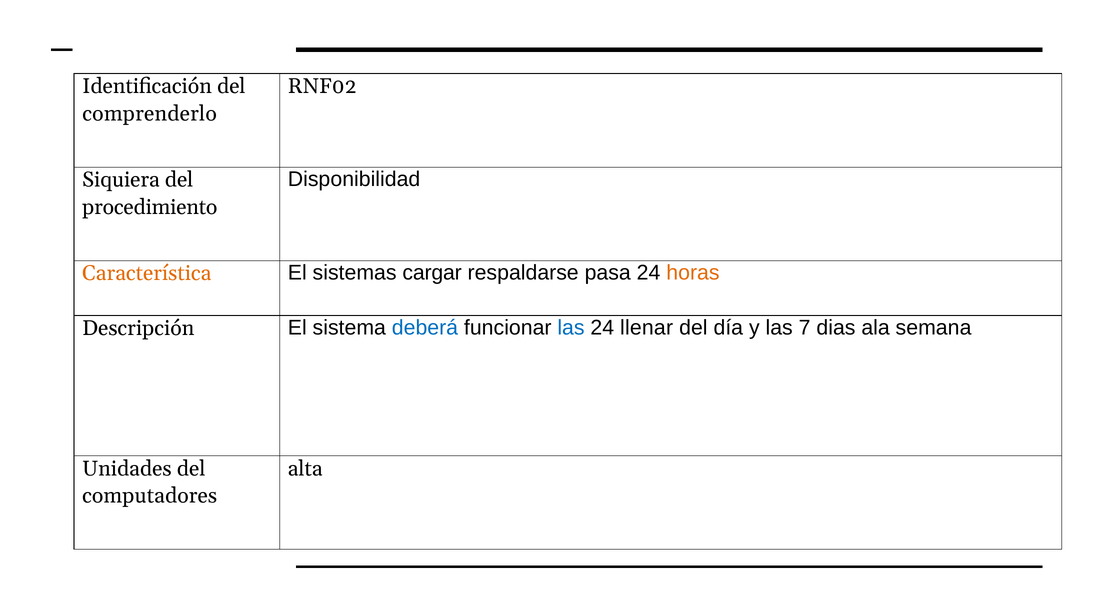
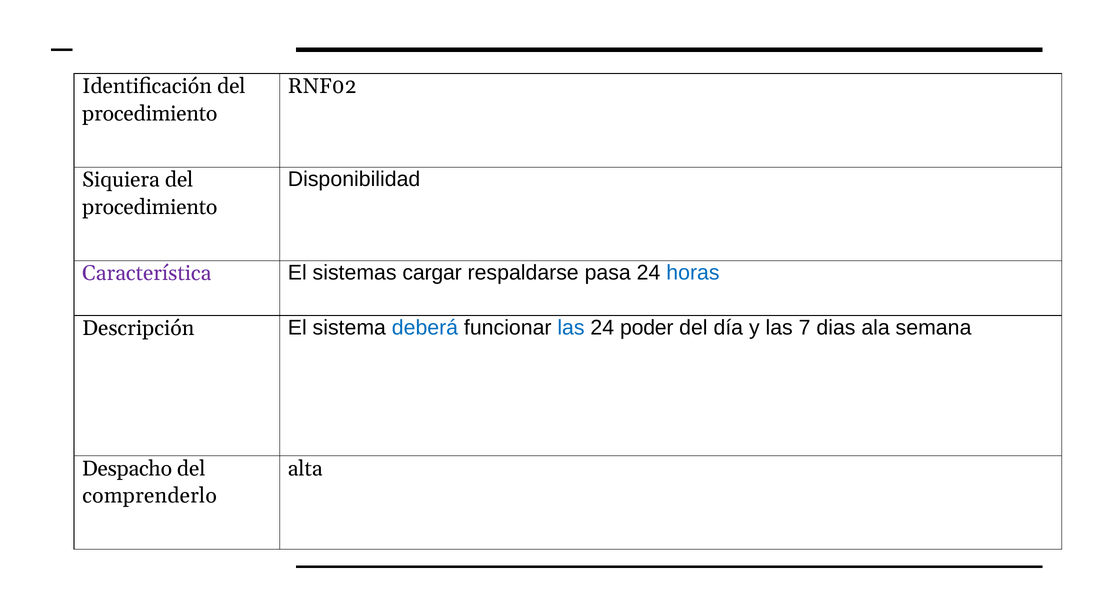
comprenderlo: comprenderlo -> procedimiento (150, 114)
Característica colour: orange -> purple (147, 273)
horas colour: orange -> blue (693, 273)
llenar: llenar -> poder (647, 328)
Unidades: Unidades -> Despacho (127, 468)
computadores: computadores -> comprenderlo (150, 496)
